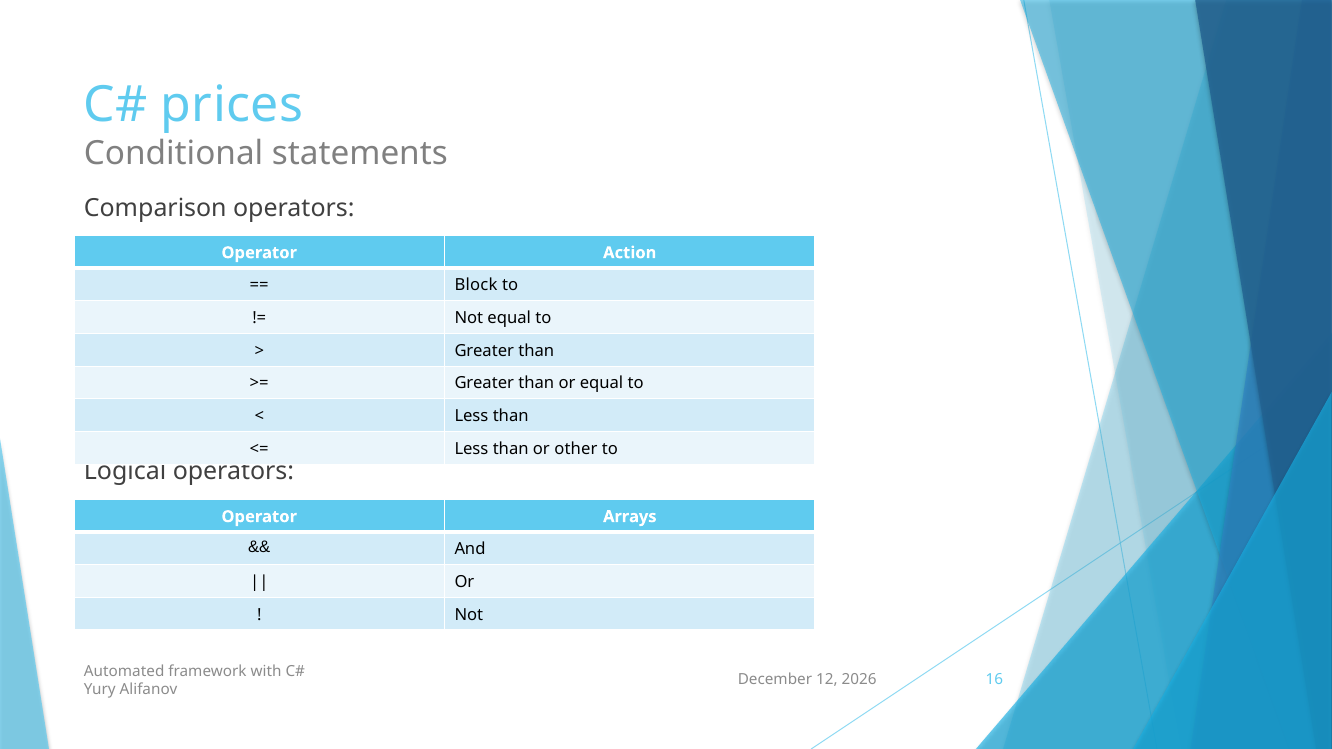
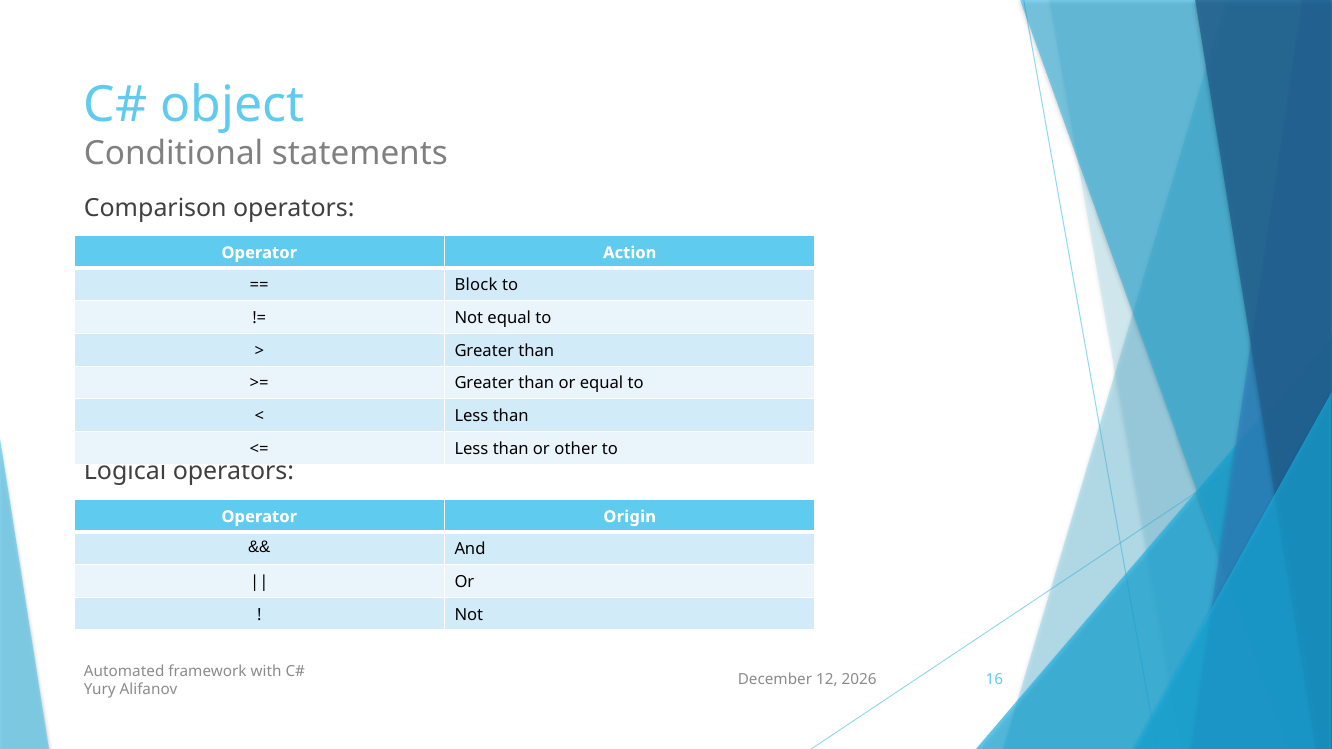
prices: prices -> object (232, 105)
Arrays: Arrays -> Origin (630, 517)
